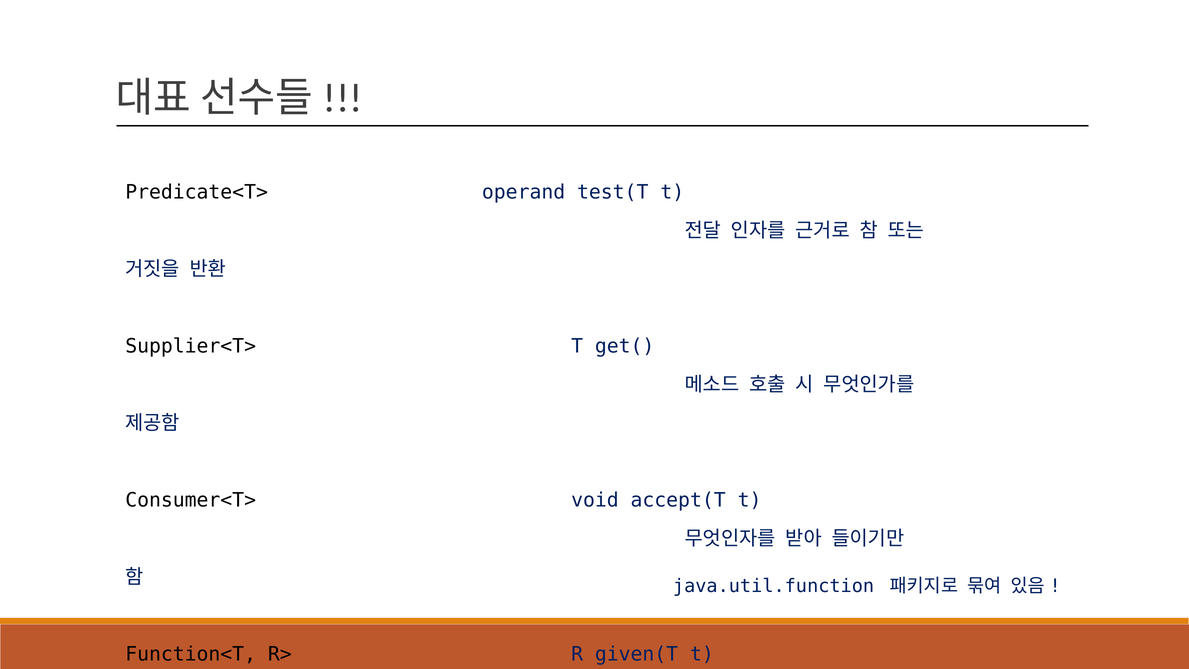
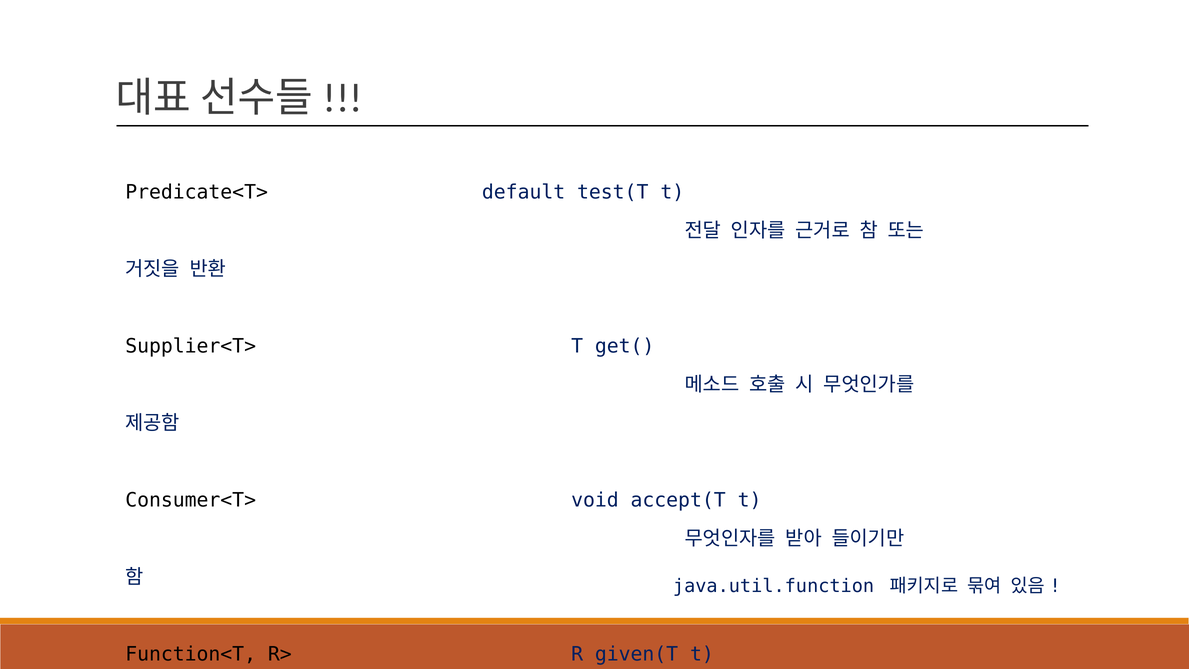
operand: operand -> default (524, 192)
